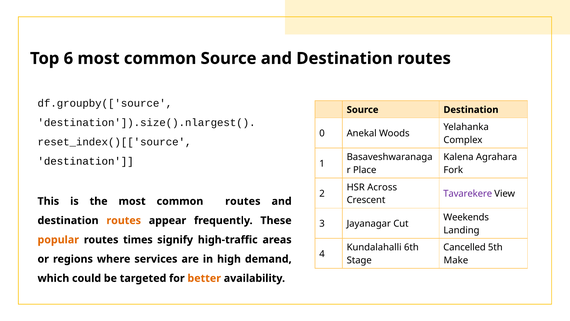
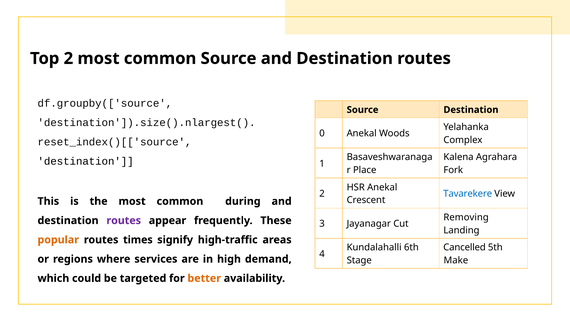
Top 6: 6 -> 2 (68, 58)
HSR Across: Across -> Anekal (382, 187)
Tavarekere colour: purple -> blue (468, 193)
common routes: routes -> during (243, 201)
Weekends: Weekends -> Removing (466, 217)
routes colour: orange -> purple (124, 220)
